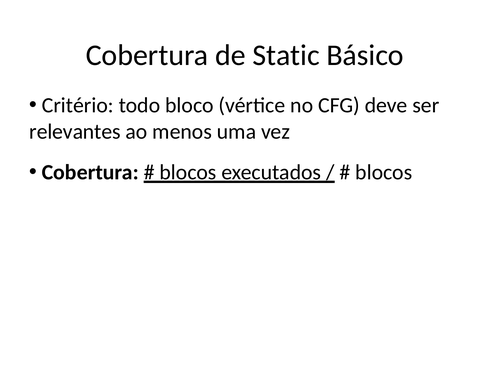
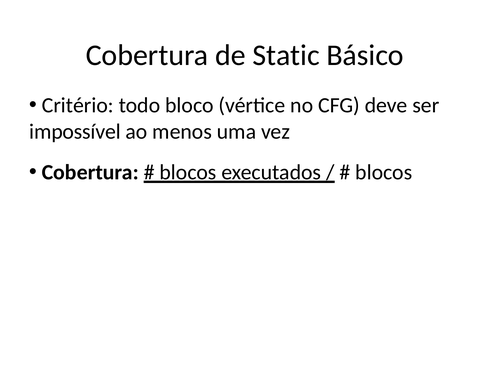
relevantes: relevantes -> impossível (75, 131)
